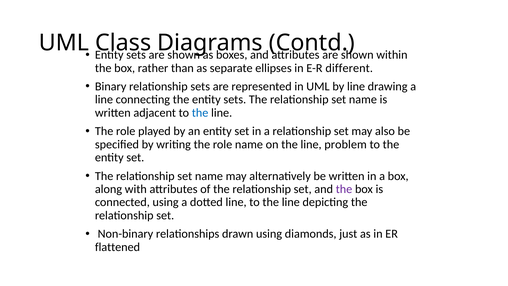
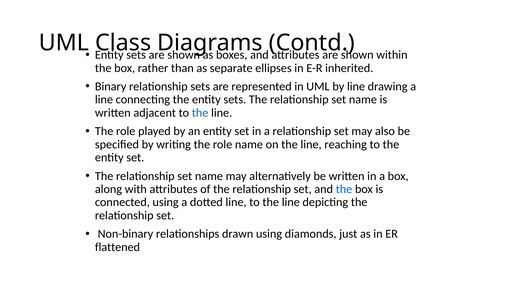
different: different -> inherited (349, 68)
problem: problem -> reaching (346, 144)
the colour: purple -> blue (344, 189)
